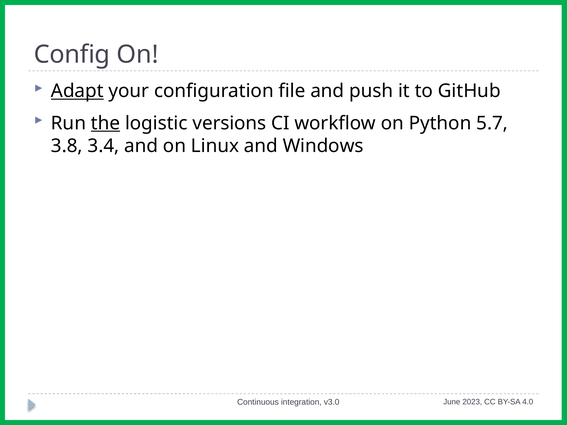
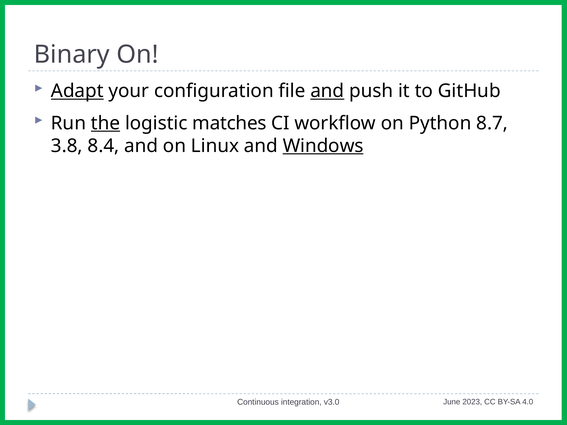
Config: Config -> Binary (72, 55)
and underline: none -> present (327, 91)
versions: versions -> matches (229, 123)
5.7: 5.7 -> 8.7 (492, 123)
3.4: 3.4 -> 8.4 (103, 146)
Windows underline: none -> present (323, 146)
